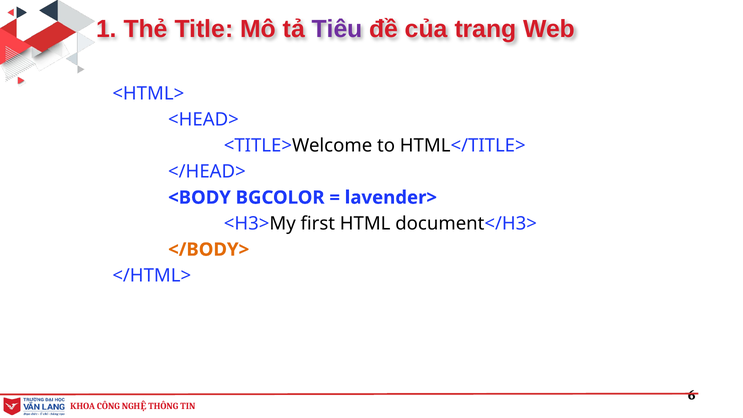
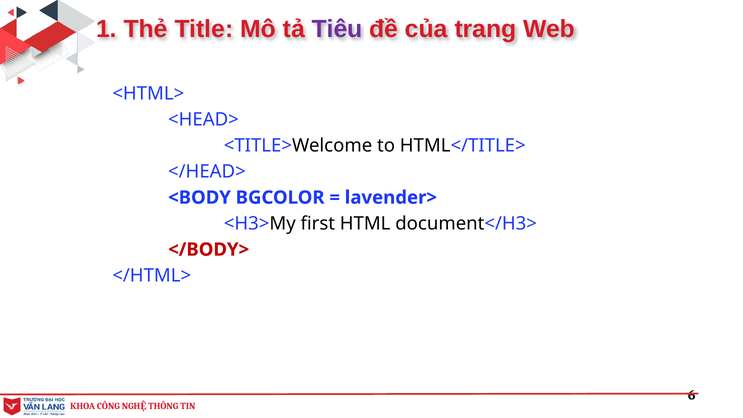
</BODY> colour: orange -> red (209, 250)
